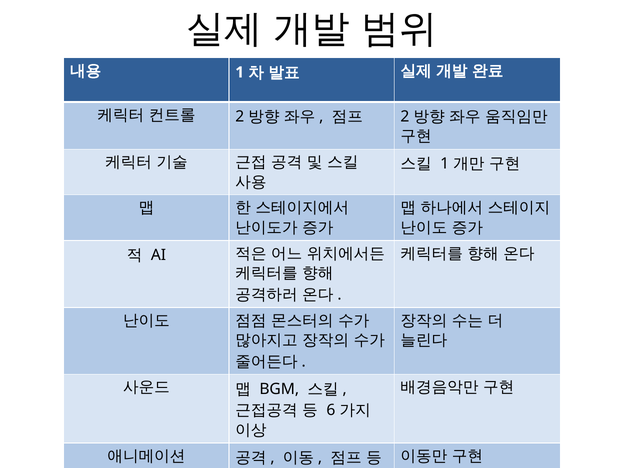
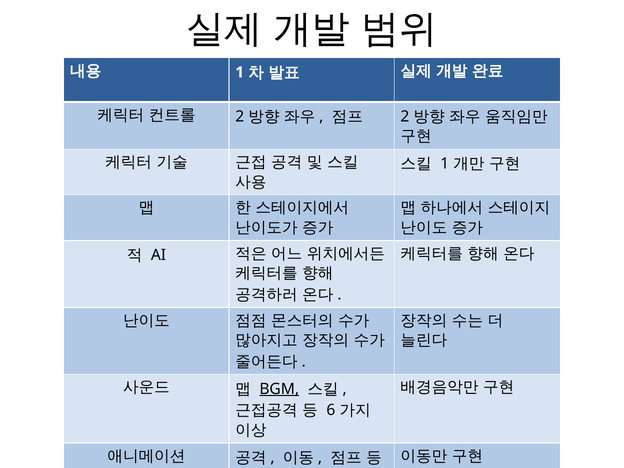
BGM underline: none -> present (279, 389)
